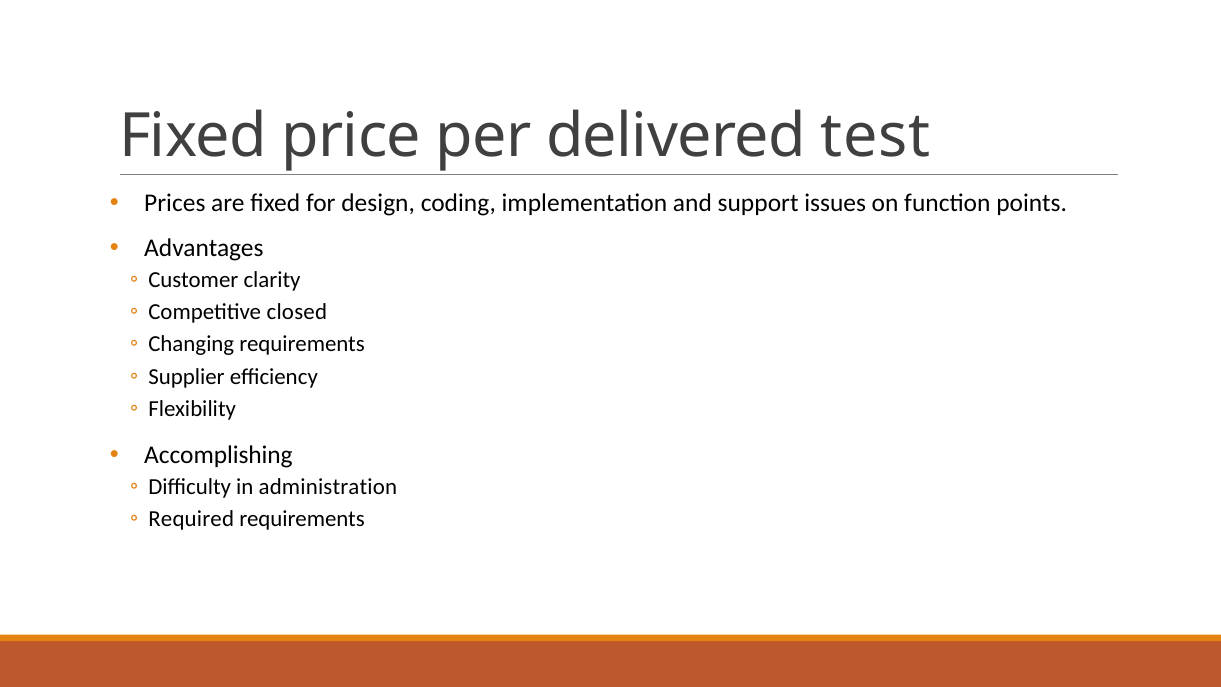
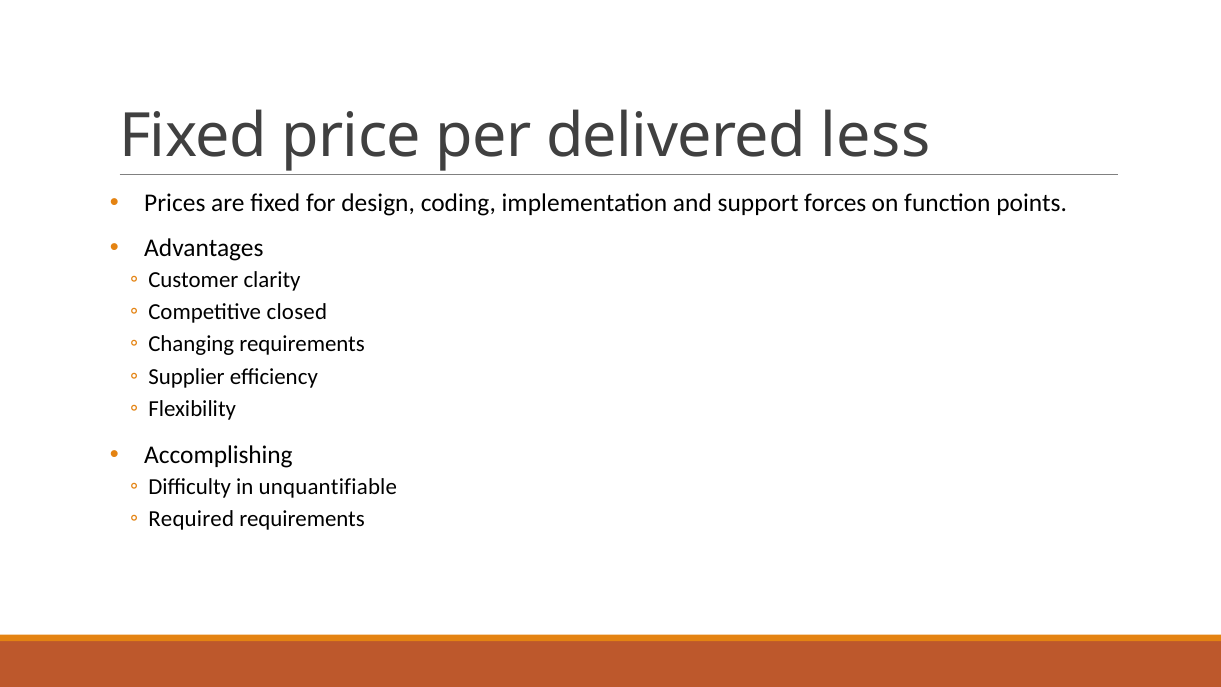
test: test -> less (876, 137)
issues: issues -> forces (835, 203)
administration: administration -> unquantifiable (328, 487)
